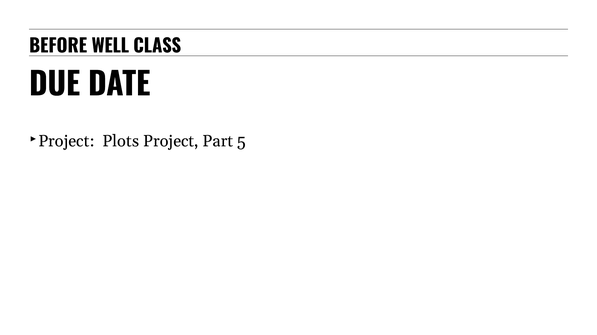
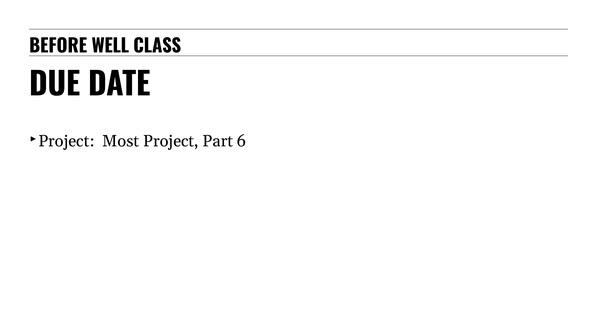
Plots: Plots -> Most (121, 141)
5: 5 -> 6 (242, 141)
